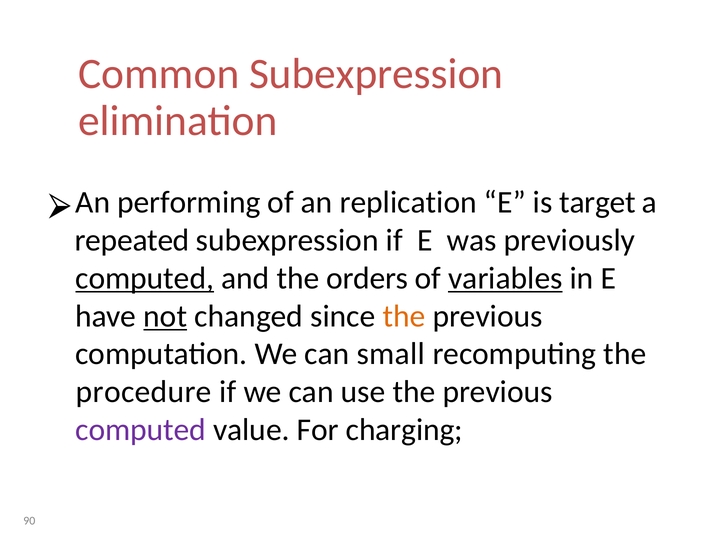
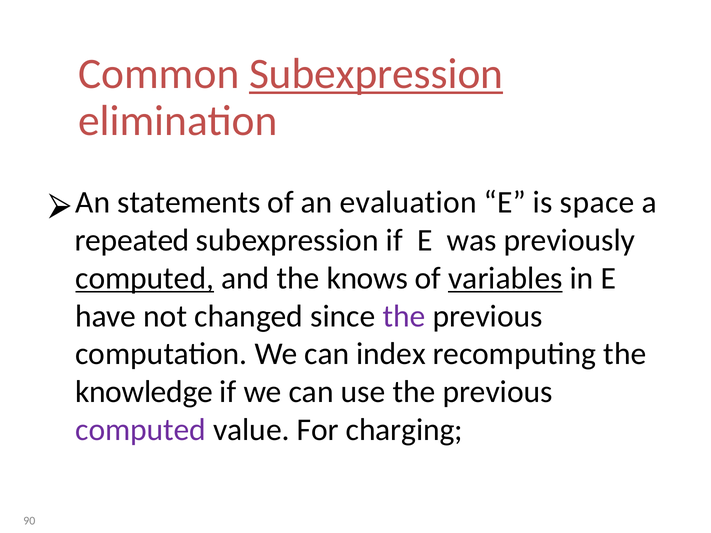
Subexpression underline: none -> present (376, 74)
performing: performing -> statements (189, 202)
replication: replication -> evaluation (408, 202)
target: target -> space (597, 202)
orders: orders -> knows (367, 278)
not underline: present -> none (165, 316)
the colour: orange -> purple (404, 316)
small: small -> index (391, 354)
procedure: procedure -> knowledge (144, 392)
